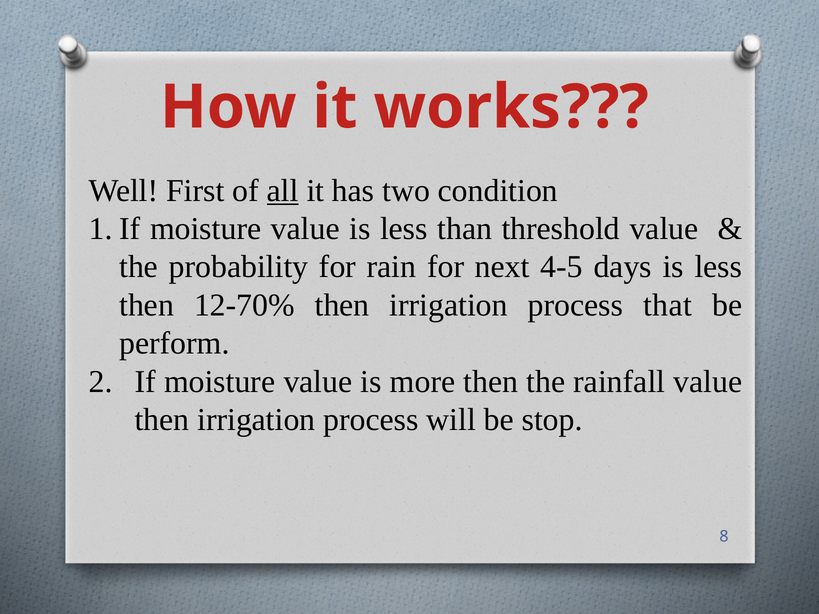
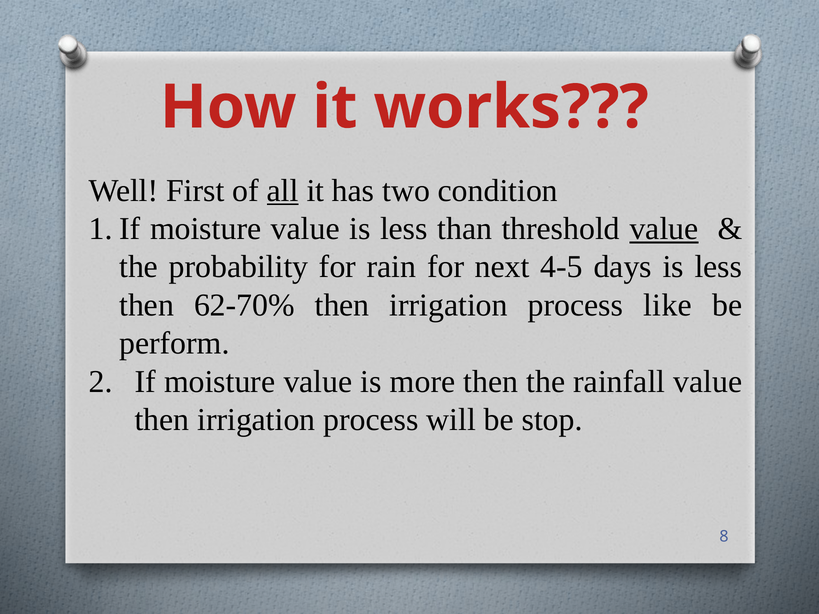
value underline: none -> present (664, 229)
12-70%: 12-70% -> 62-70% (244, 305)
that: that -> like (668, 305)
